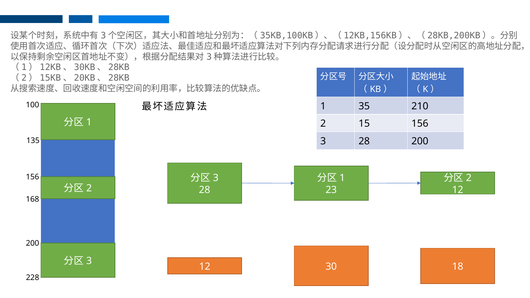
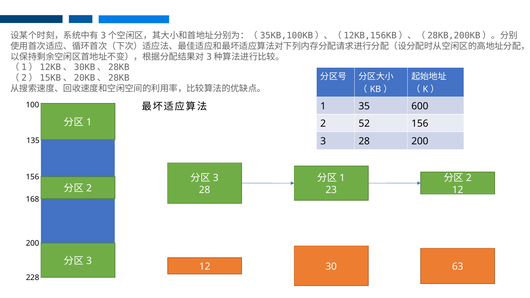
210: 210 -> 600 (420, 106)
15: 15 -> 52 (364, 124)
18: 18 -> 63 (458, 267)
